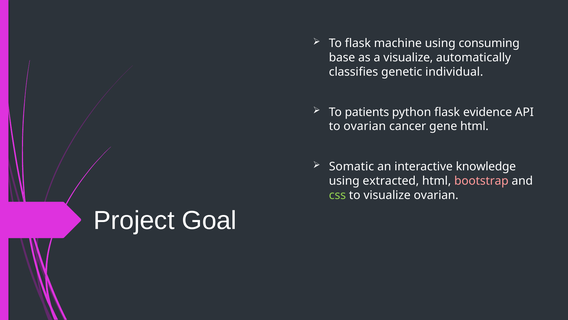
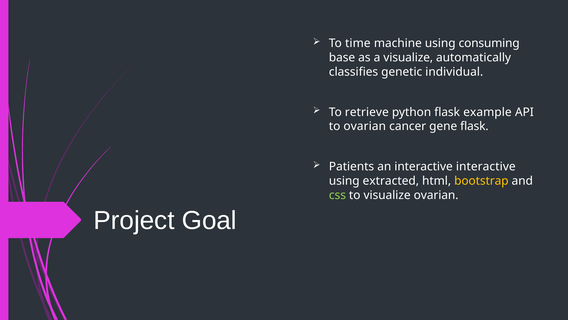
To flask: flask -> time (358, 43)
patients: patients -> retrieve (367, 112)
evidence: evidence -> example (487, 112)
gene html: html -> flask (474, 126)
Somatic: Somatic -> Patients (352, 166)
interactive knowledge: knowledge -> interactive (486, 166)
bootstrap colour: pink -> yellow (481, 181)
